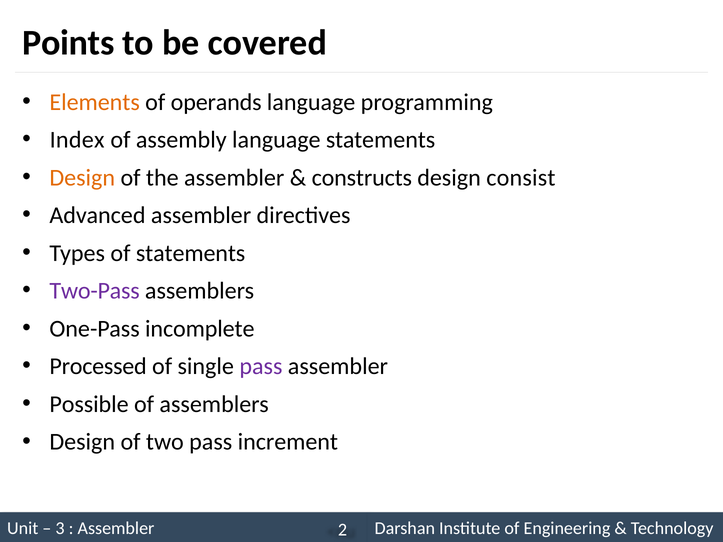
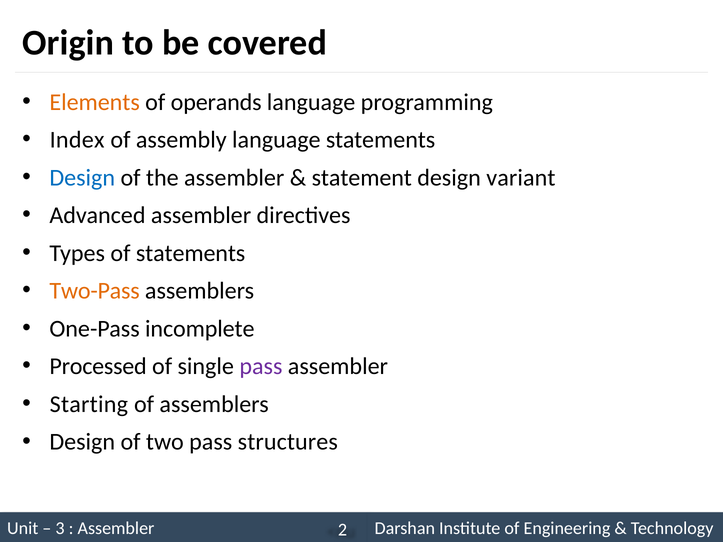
Points: Points -> Origin (68, 43)
Design colour: orange -> blue (82, 178)
constructs: constructs -> statement (362, 178)
consist: consist -> variant (521, 178)
Two-Pass colour: purple -> orange (95, 291)
Possible: Possible -> Starting (89, 404)
increment: increment -> structures (288, 442)
